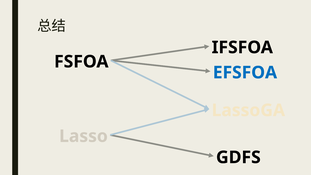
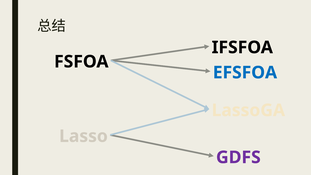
GDFS colour: black -> purple (238, 157)
